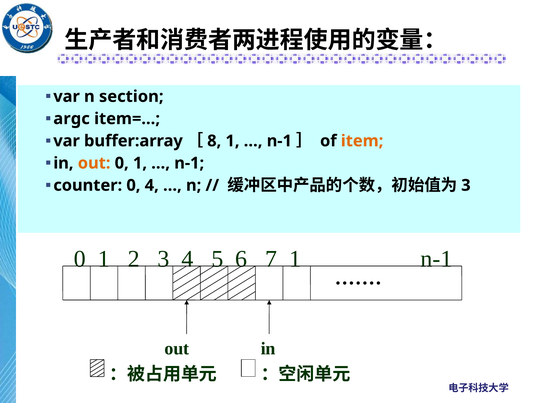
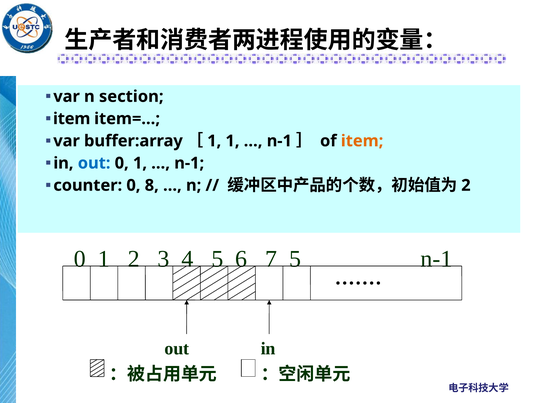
argc: argc -> item (72, 119)
8: 8 -> 1 (214, 141)
out colour: orange -> blue (94, 163)
0 4: 4 -> 8 (152, 186)
3: 3 -> 2 (466, 186)
7 1: 1 -> 5 (295, 259)
